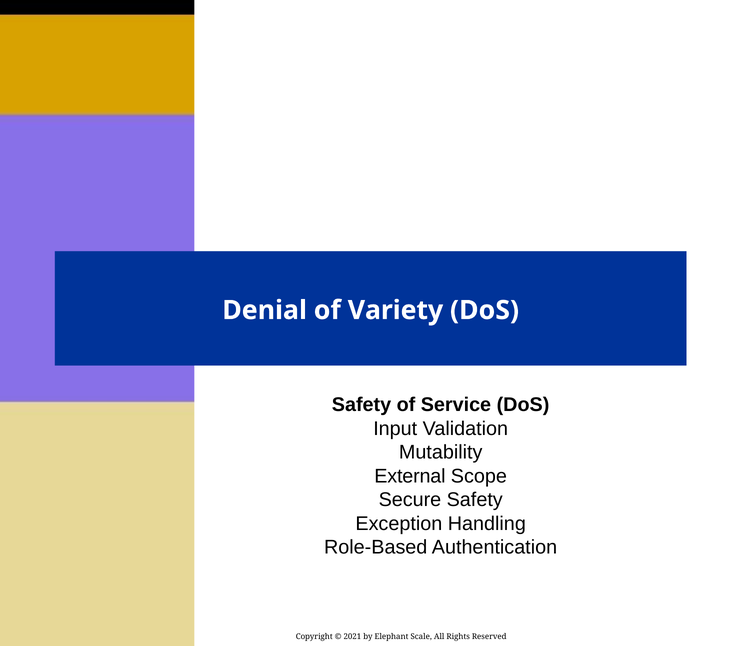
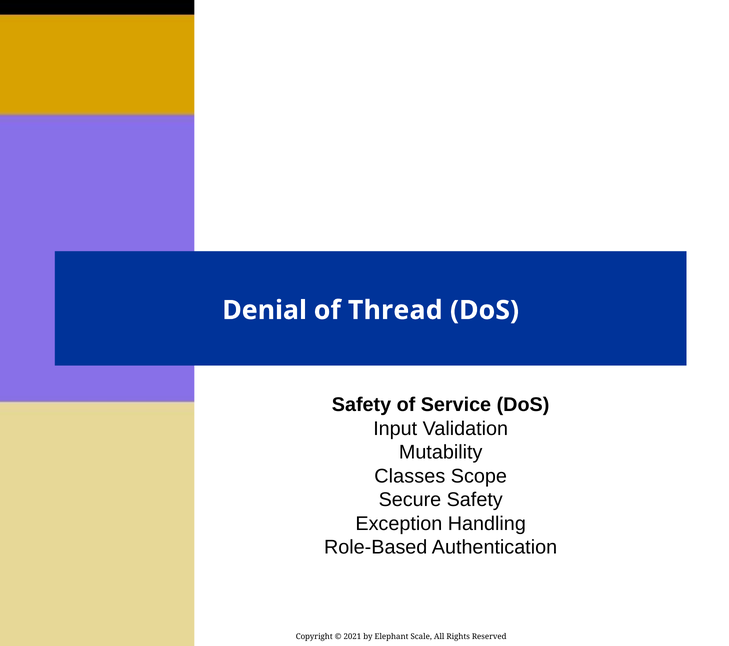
Variety: Variety -> Thread (395, 310)
External: External -> Classes (410, 476)
